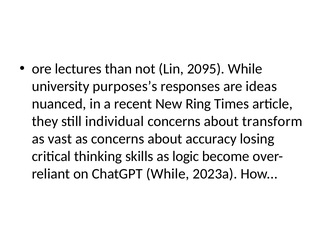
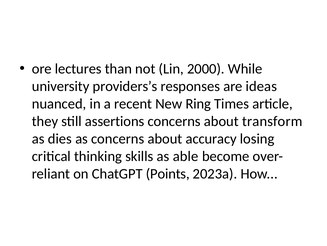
2095: 2095 -> 2000 (206, 69)
purposes’s: purposes’s -> providers’s (125, 86)
individual: individual -> assertions (115, 121)
vast: vast -> dies (60, 138)
logic: logic -> able (186, 156)
ChatGPT While: While -> Points (168, 173)
